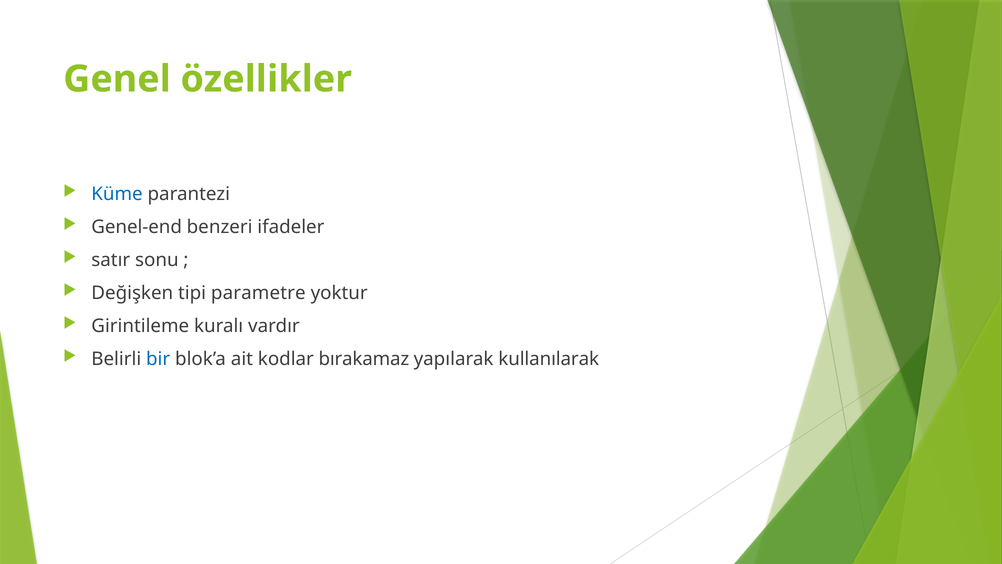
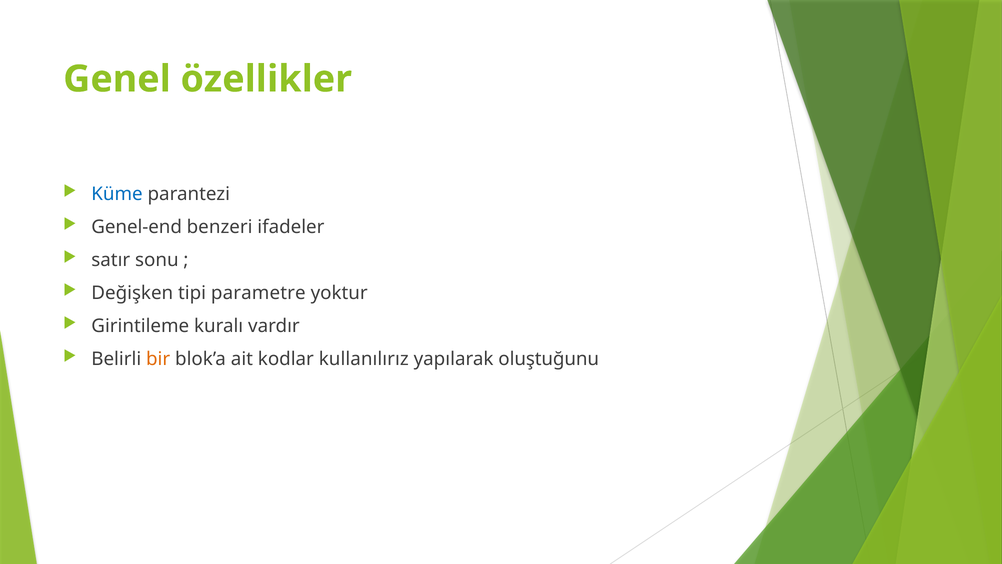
bir colour: blue -> orange (158, 359)
bırakamaz: bırakamaz -> kullanılırız (364, 359)
kullanılarak: kullanılarak -> oluştuğunu (549, 359)
